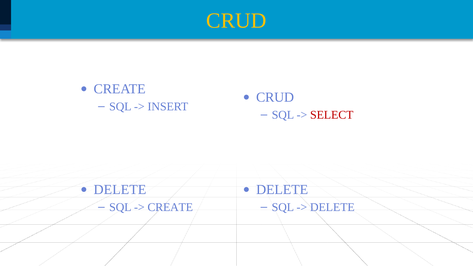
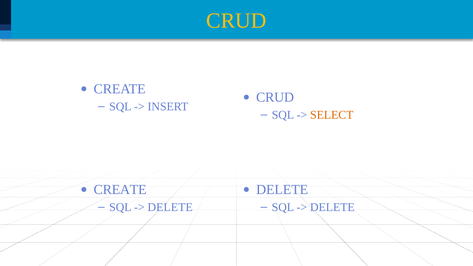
SELECT colour: red -> orange (332, 115)
DELETE: DELETE -> CREATE (120, 190)
CREATE: CREATE -> DELETE (170, 207)
